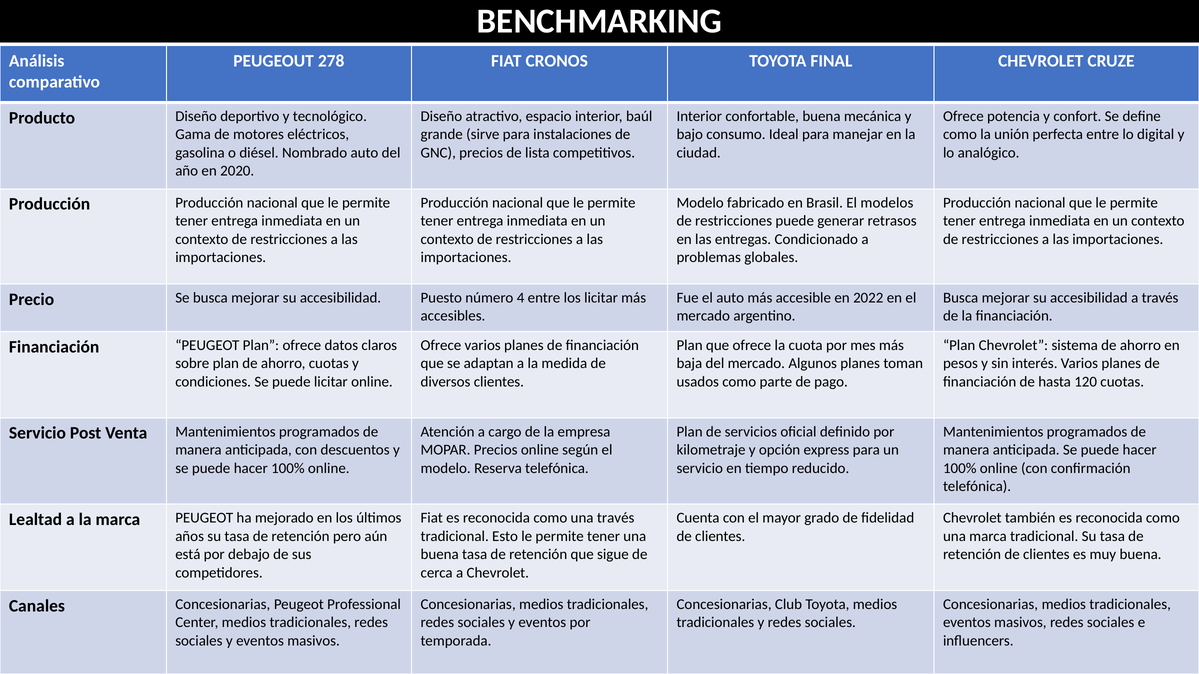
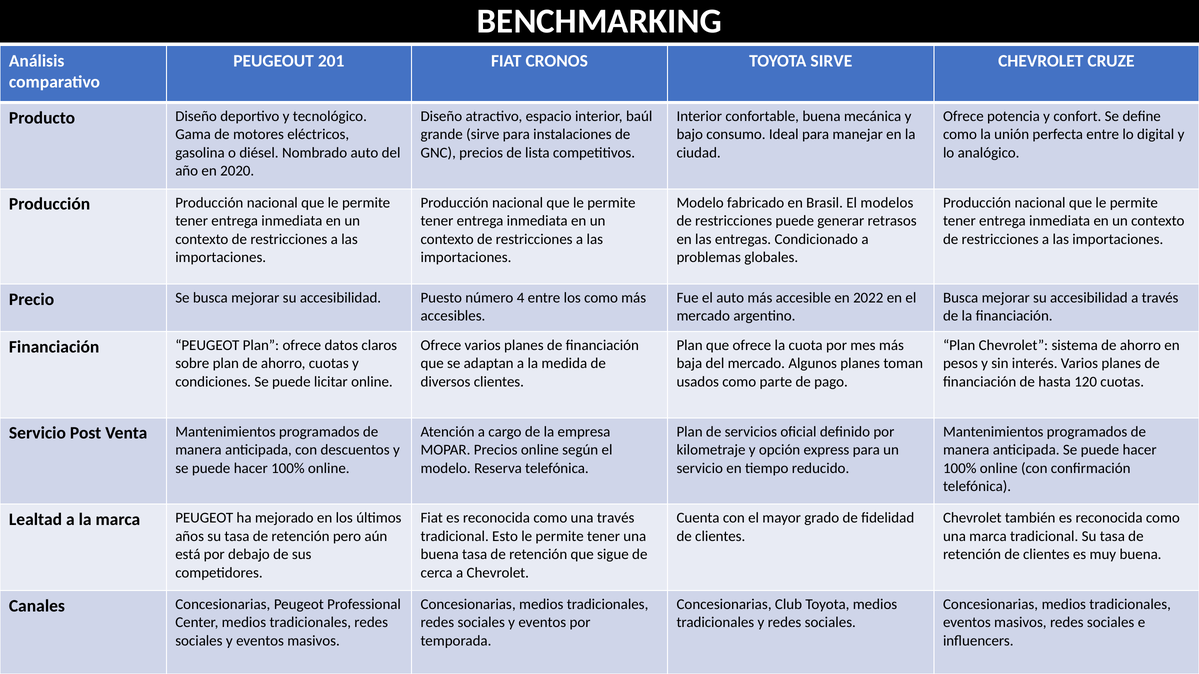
278: 278 -> 201 (331, 61)
TOYOTA FINAL: FINAL -> SIRVE (831, 61)
los licitar: licitar -> como (601, 298)
